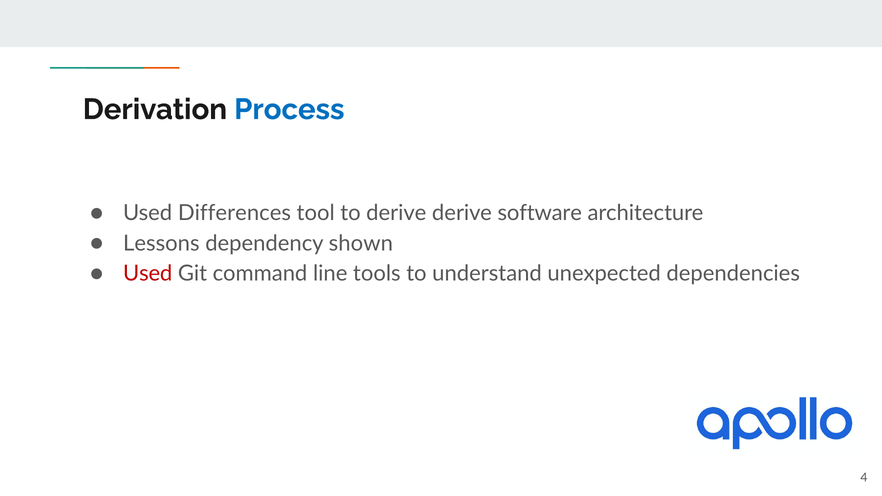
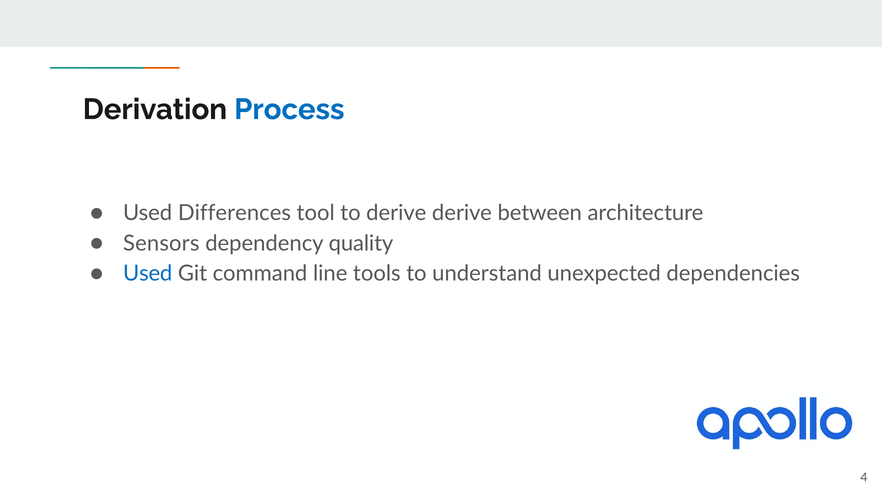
software: software -> between (540, 213)
Lessons: Lessons -> Sensors (161, 243)
shown: shown -> quality (361, 243)
Used colour: red -> blue (148, 274)
